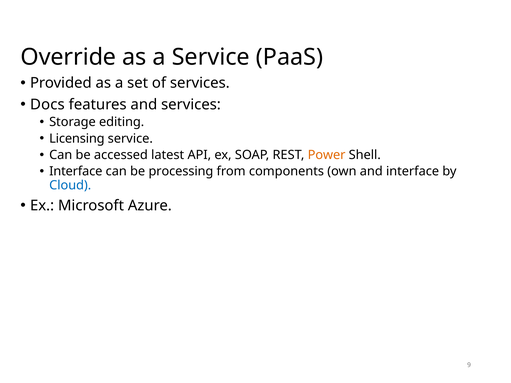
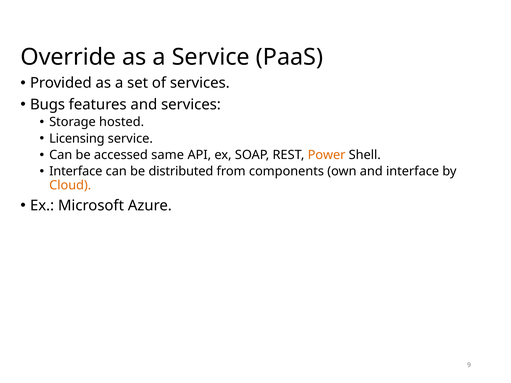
Docs: Docs -> Bugs (48, 105)
editing: editing -> hosted (122, 122)
latest: latest -> same (168, 155)
processing: processing -> distributed (181, 171)
Cloud colour: blue -> orange (70, 185)
